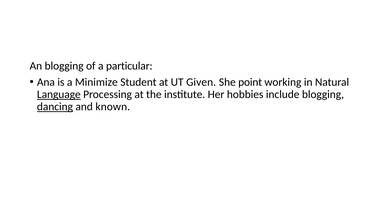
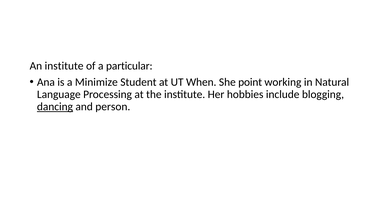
An blogging: blogging -> institute (64, 66)
Given: Given -> When (201, 82)
Language underline: present -> none (59, 94)
known: known -> person (113, 107)
